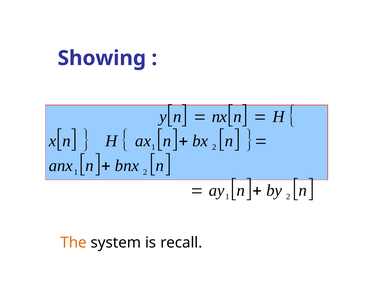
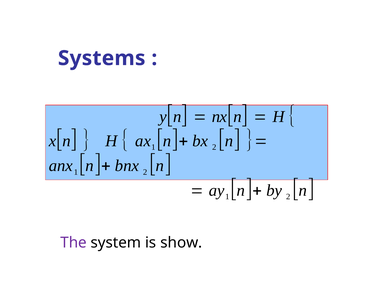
Showing: Showing -> Systems (102, 58)
The colour: orange -> purple (74, 243)
recall: recall -> show (181, 243)
